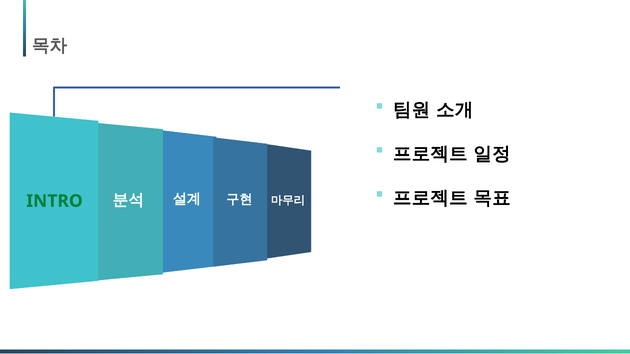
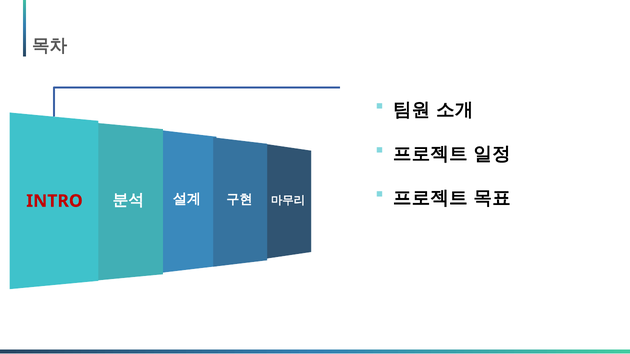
INTRO colour: green -> red (55, 201)
